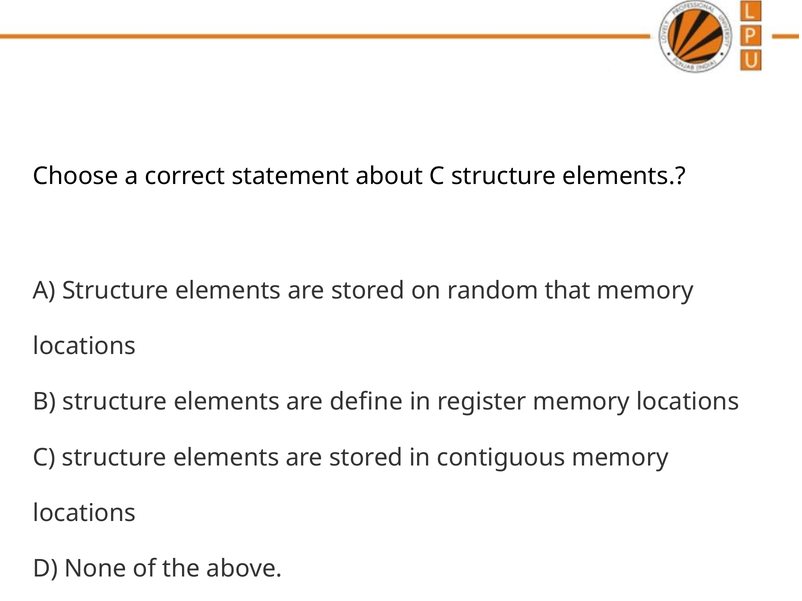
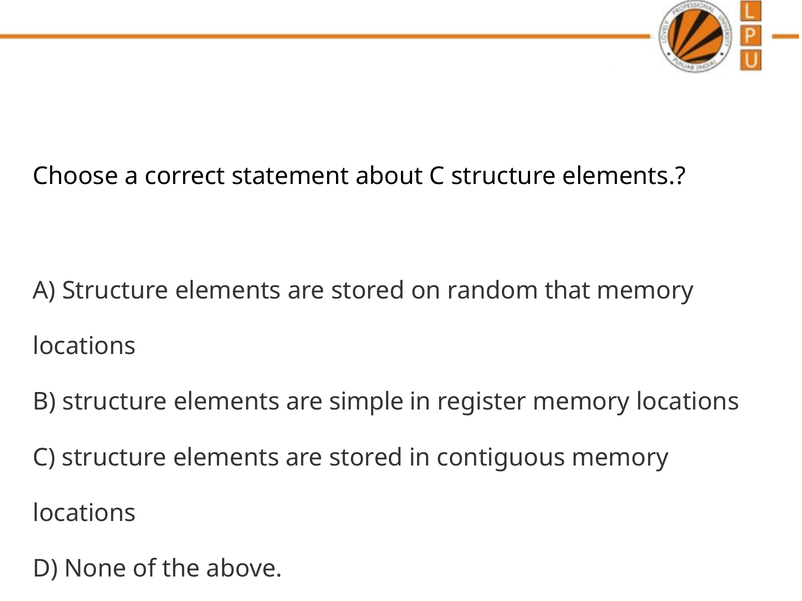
define: define -> simple (367, 402)
